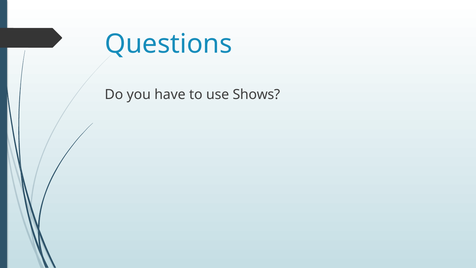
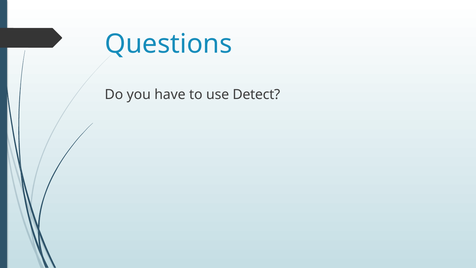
Shows: Shows -> Detect (256, 94)
